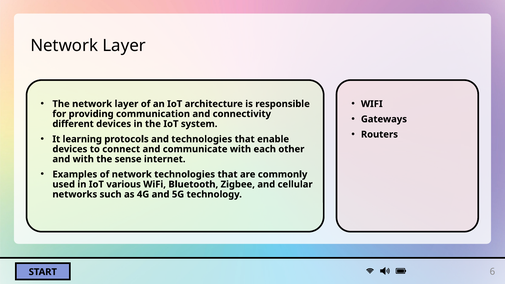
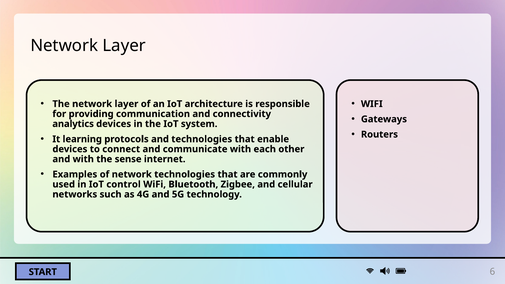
different: different -> analytics (73, 124)
various: various -> control (124, 184)
